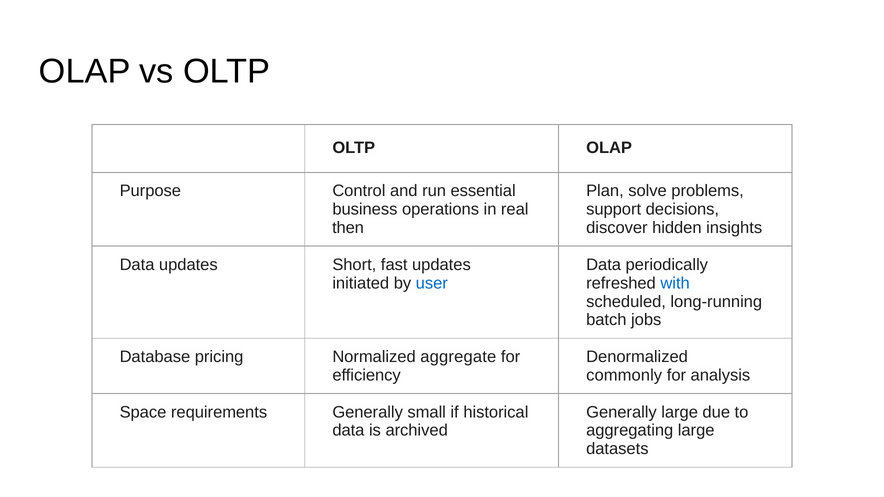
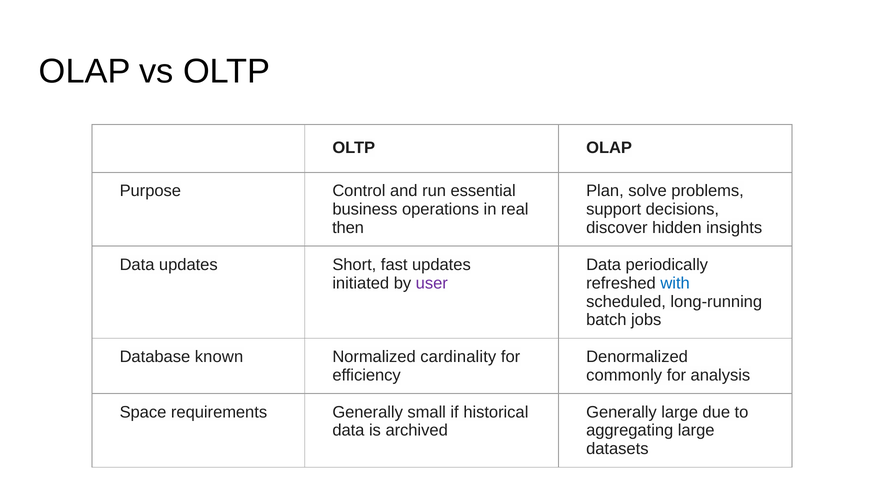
user colour: blue -> purple (432, 283)
pricing: pricing -> known (219, 357)
aggregate: aggregate -> cardinality (458, 357)
